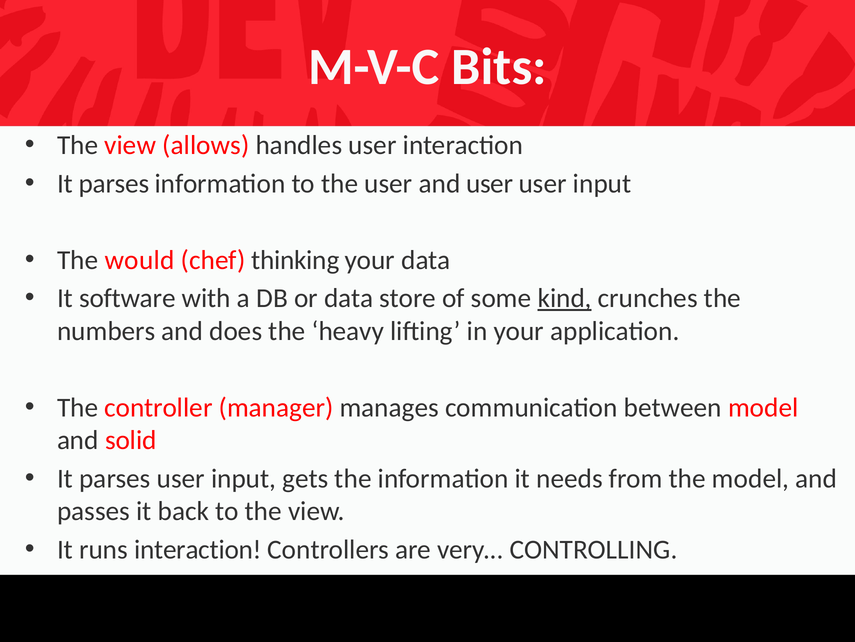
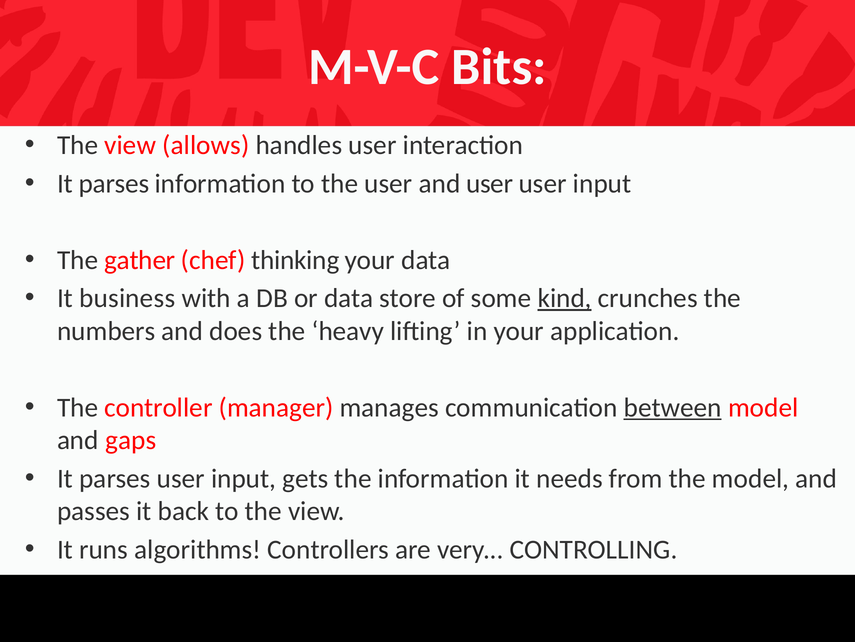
would: would -> gather (140, 260)
software: software -> business (127, 298)
between underline: none -> present (673, 407)
solid: solid -> gaps (131, 440)
runs interaction: interaction -> algorithms (198, 549)
